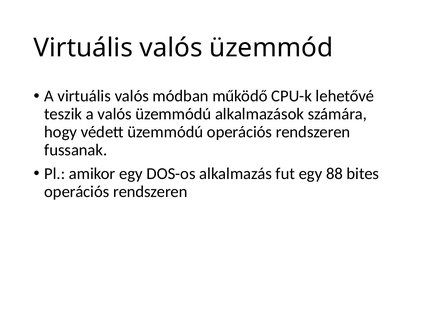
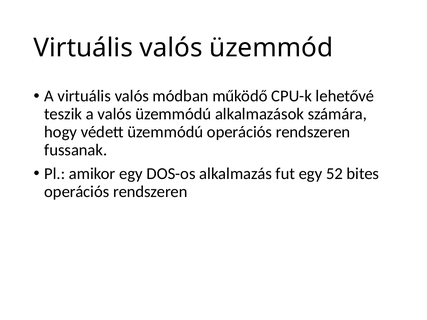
88: 88 -> 52 (334, 174)
